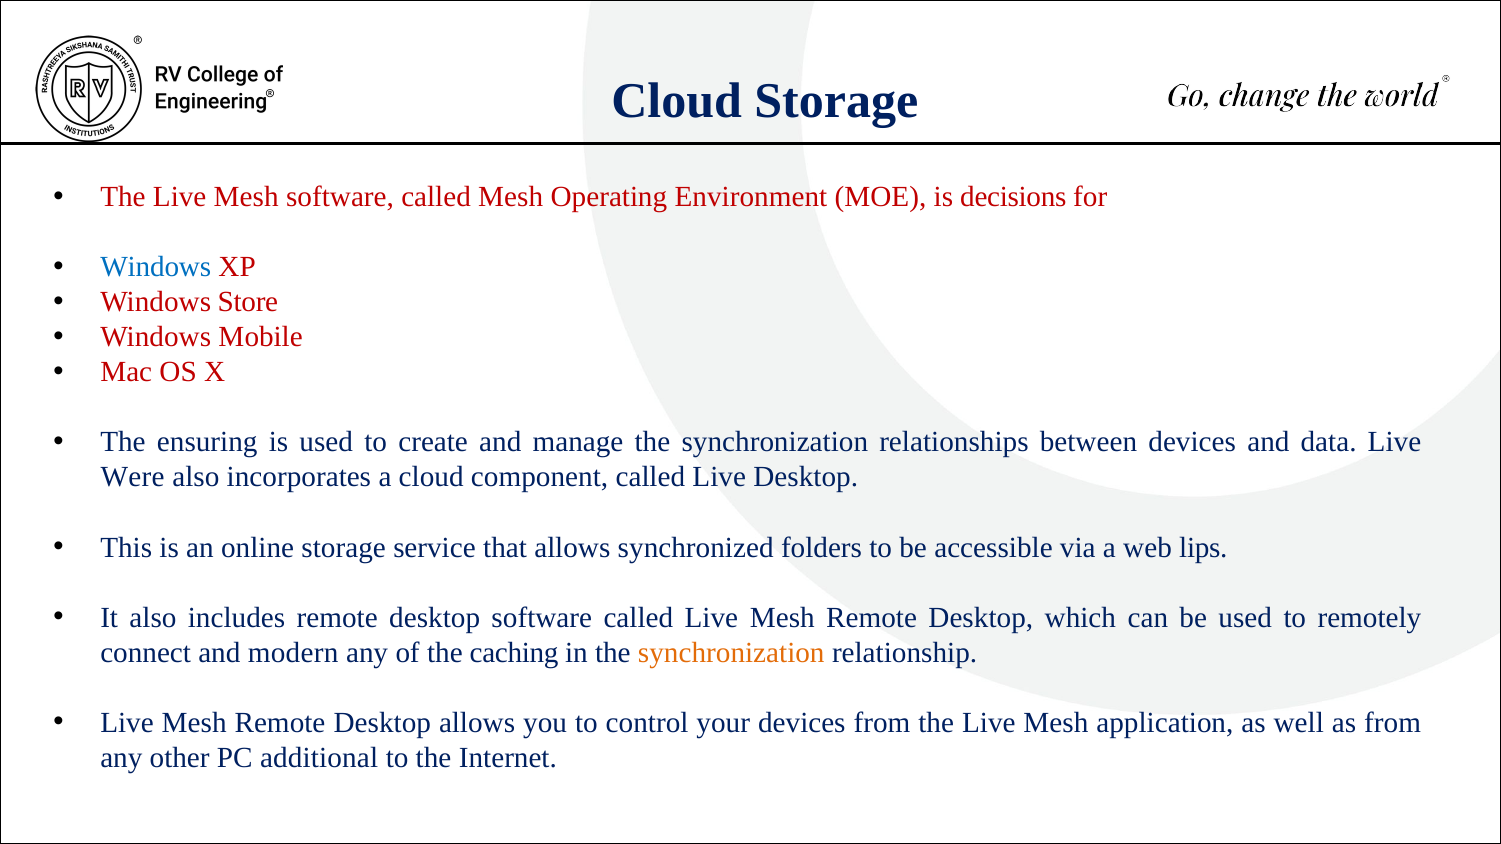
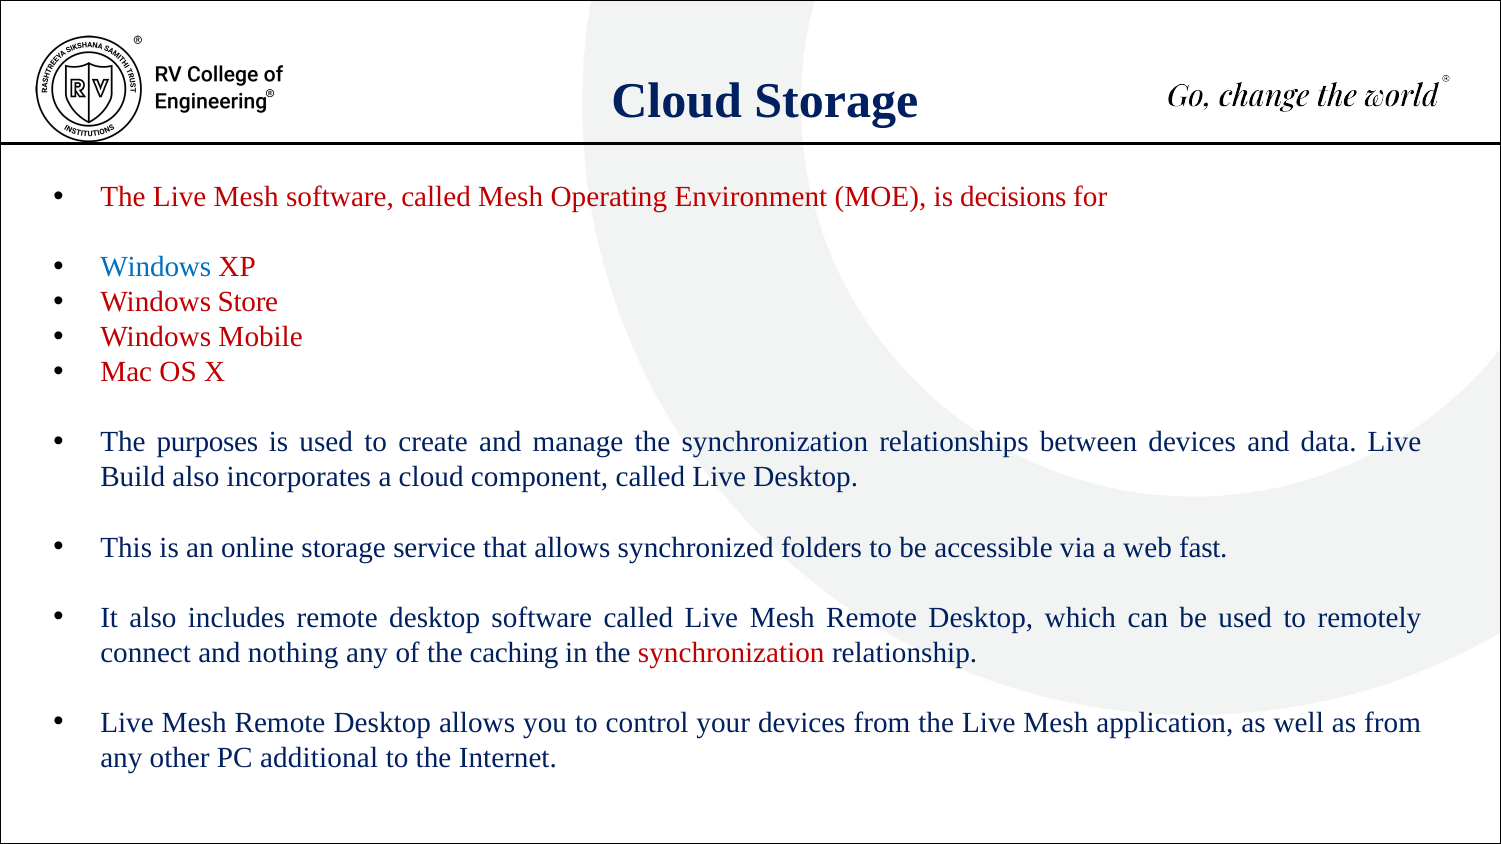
ensuring: ensuring -> purposes (207, 442)
Were: Were -> Build (133, 478)
lips: lips -> fast (1203, 548)
modern: modern -> nothing (293, 653)
synchronization colour: orange -> red (731, 653)
